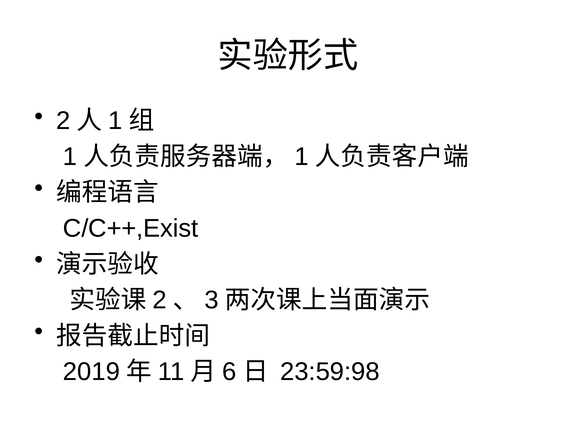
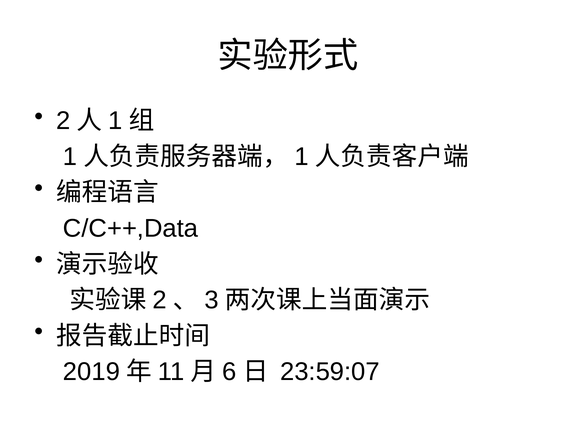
C/C++,Exist: C/C++,Exist -> C/C++,Data (131, 228)
23:59:98: 23:59:98 -> 23:59:07 (330, 372)
